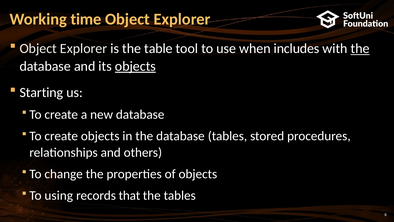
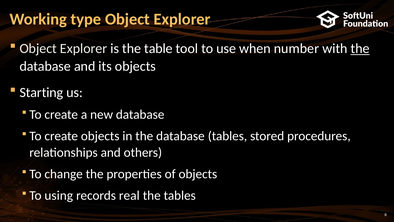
time: time -> type (86, 19)
includes: includes -> number (296, 49)
objects underline: present -> none (135, 66)
that: that -> real (129, 195)
